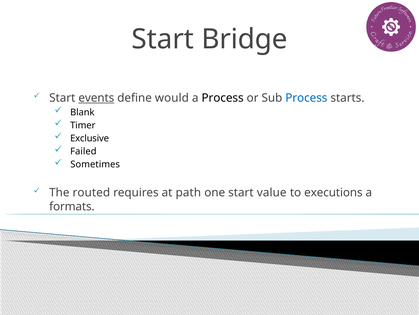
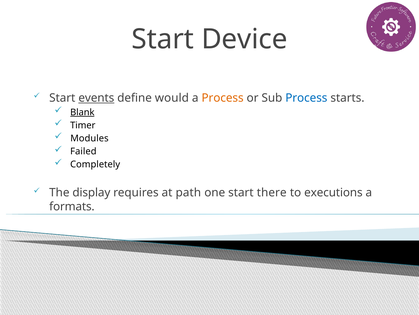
Bridge: Bridge -> Device (244, 39)
Process colour: black -> orange (223, 98)
Blank underline: none -> present (82, 112)
Exclusive: Exclusive -> Modules (89, 138)
Sometimes: Sometimes -> Completely (95, 164)
routed: routed -> display (91, 192)
value: value -> there (272, 192)
